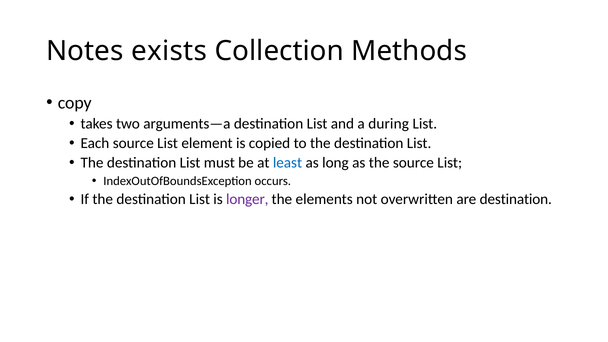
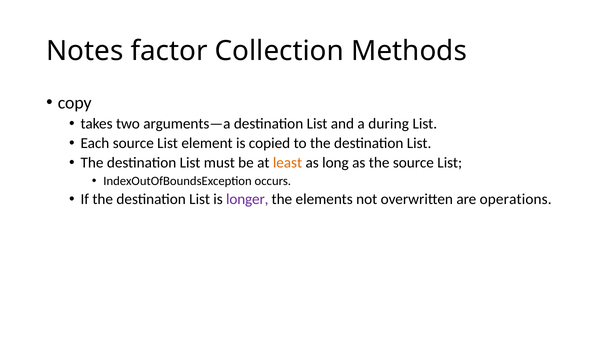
exists: exists -> factor (169, 51)
least colour: blue -> orange (287, 163)
are destination: destination -> operations (516, 199)
